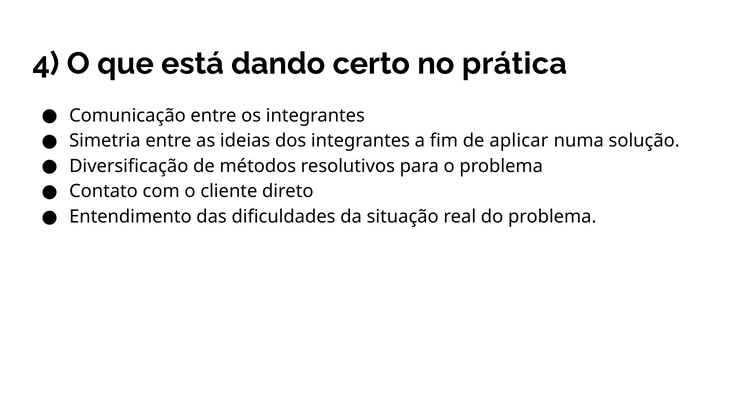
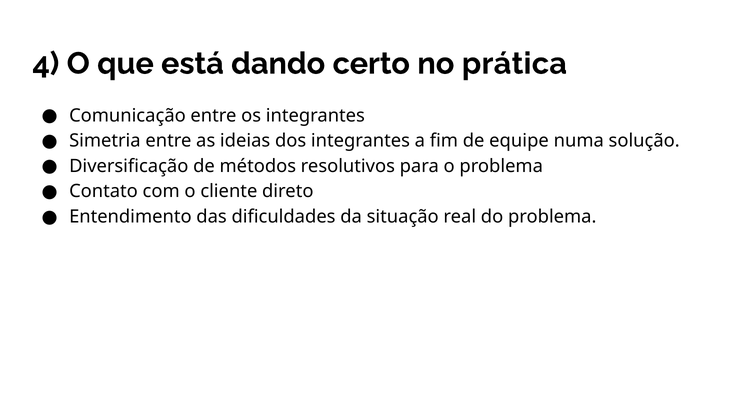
aplicar: aplicar -> equipe (519, 141)
